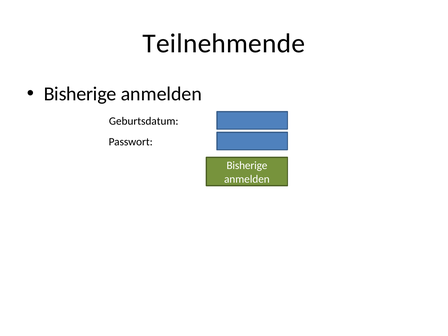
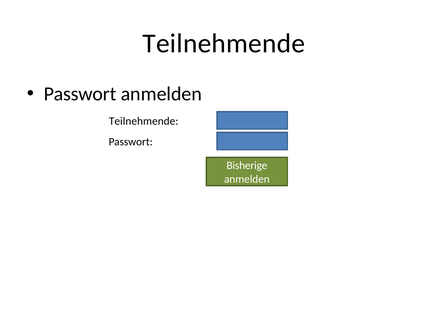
Bisherige: Bisherige -> Passwort (80, 94)
Geburtsdatum: Geburtsdatum -> Teilnehmende (144, 121)
